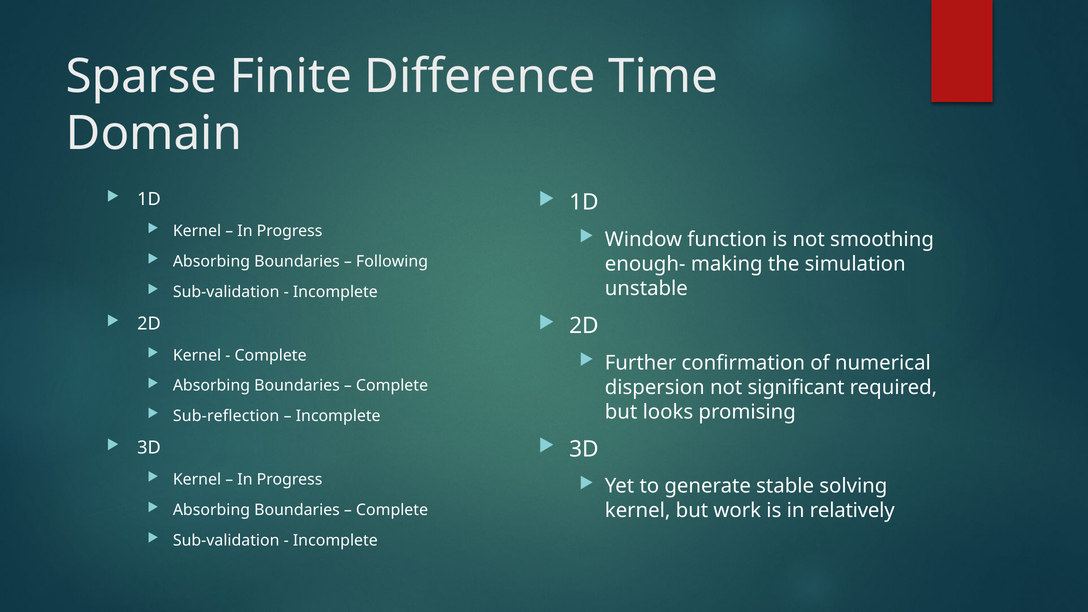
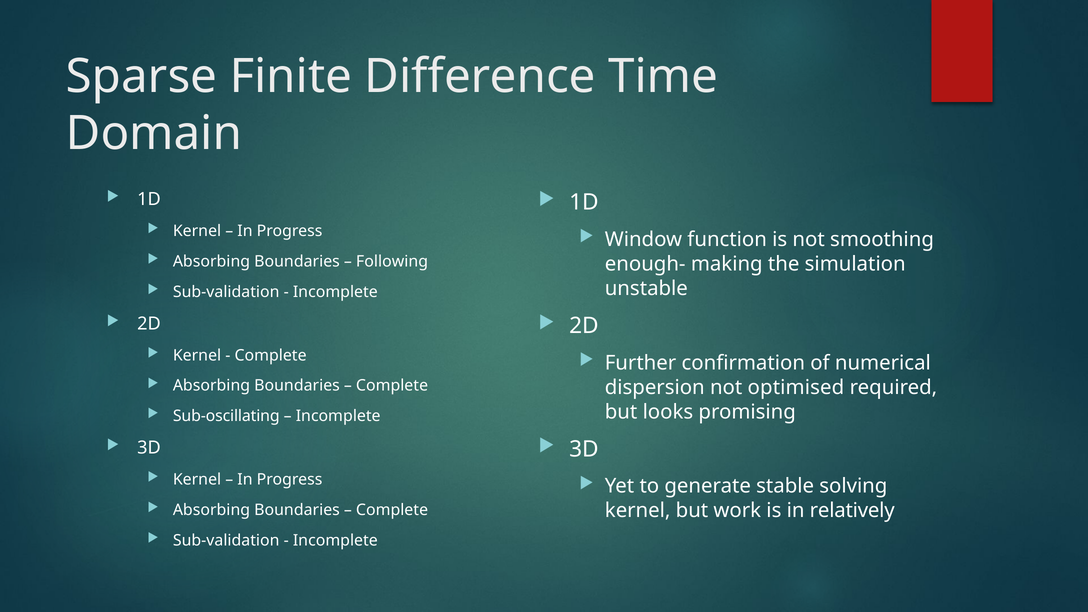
significant: significant -> optimised (796, 387)
Sub-reflection: Sub-reflection -> Sub-oscillating (226, 416)
